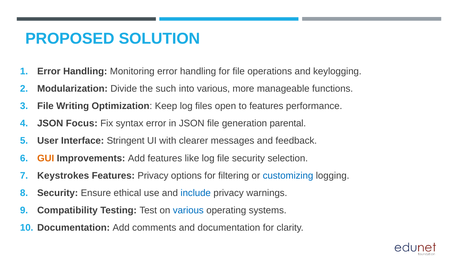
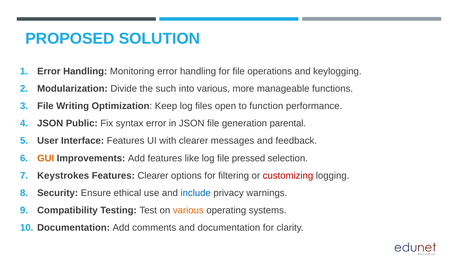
to features: features -> function (266, 106)
Focus: Focus -> Public (82, 123)
Interface Stringent: Stringent -> Features (126, 141)
file security: security -> pressed (249, 158)
Features Privacy: Privacy -> Clearer (153, 175)
customizing colour: blue -> red (288, 175)
various colour: blue -> orange (188, 210)
